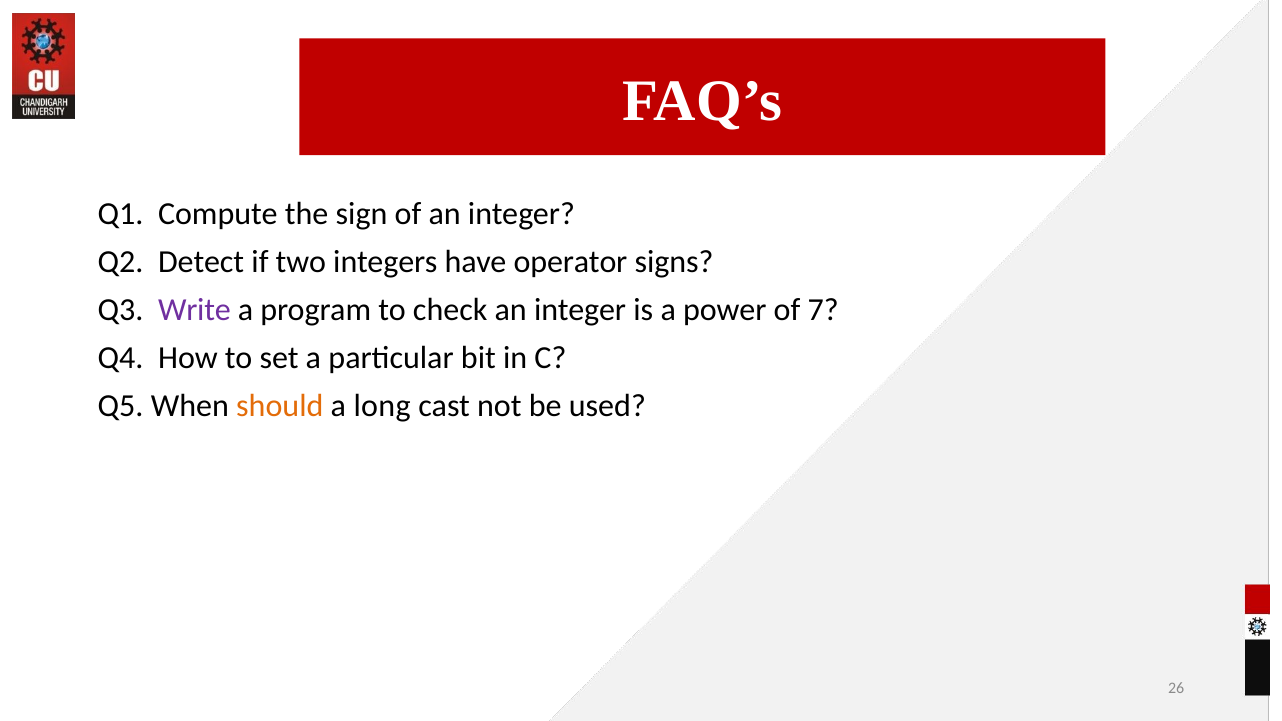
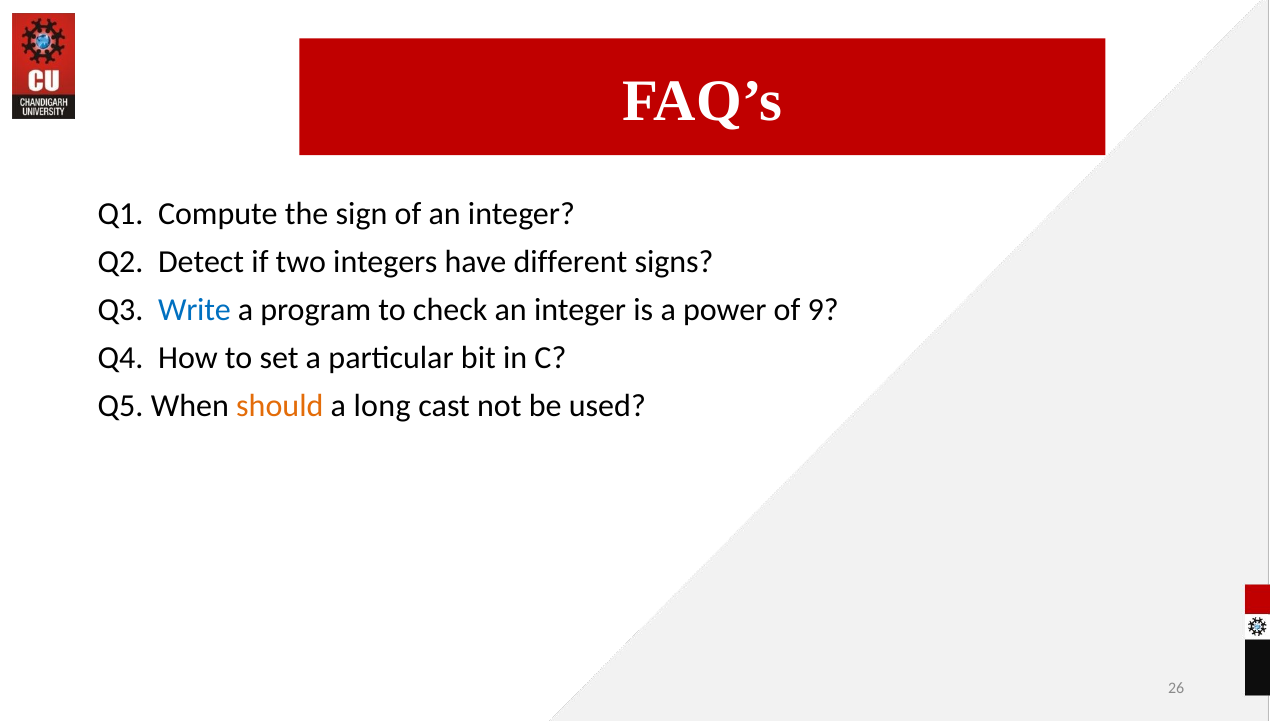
operator: operator -> different (570, 262)
Write colour: purple -> blue (194, 310)
7: 7 -> 9 (823, 310)
